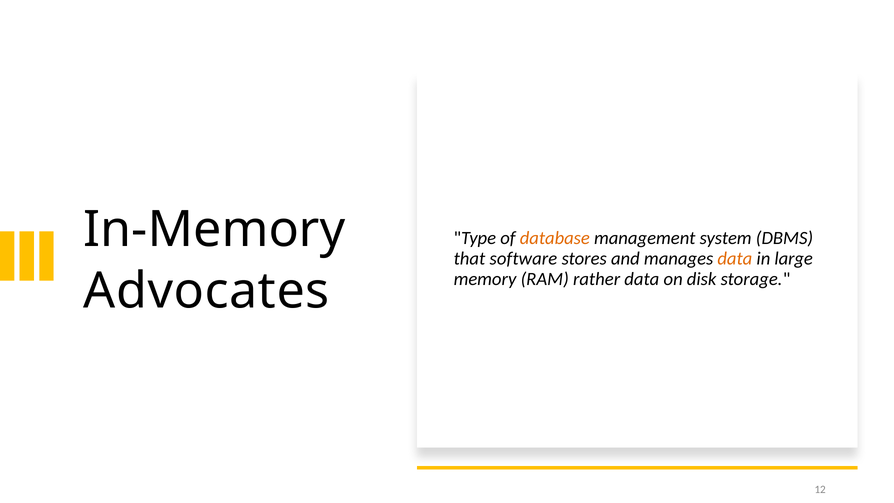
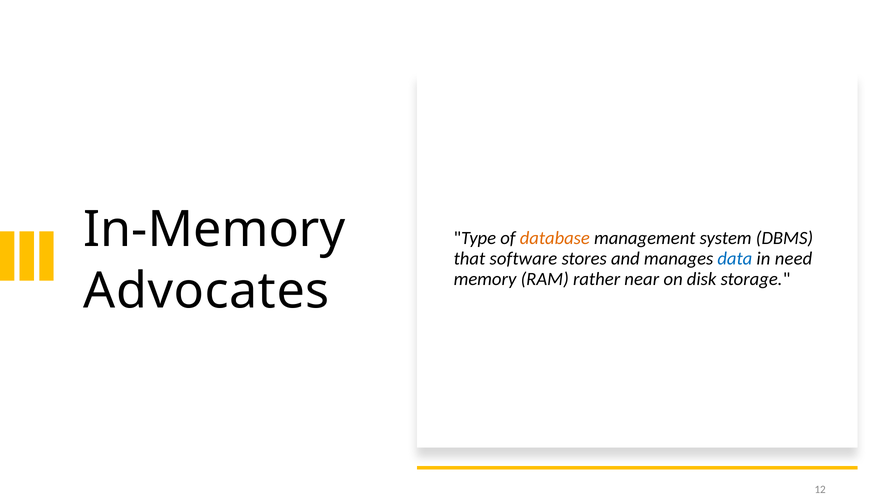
data colour: orange -> blue (735, 259)
large: large -> need (794, 259)
rather data: data -> near (642, 279)
